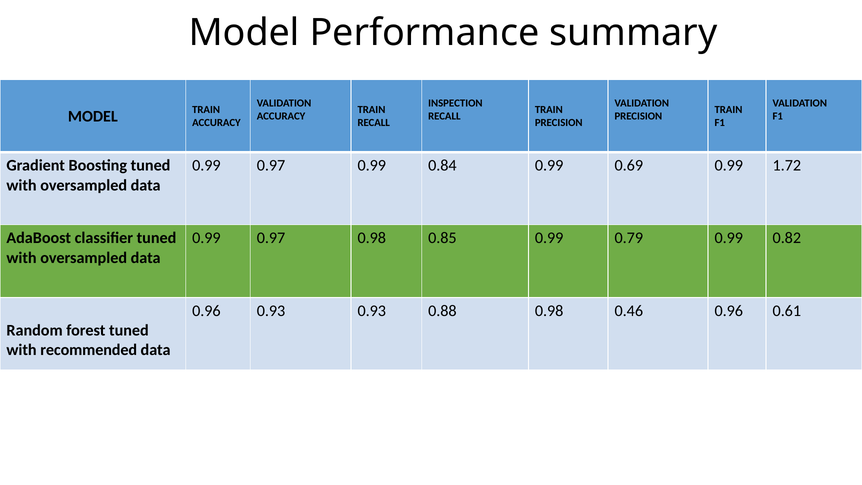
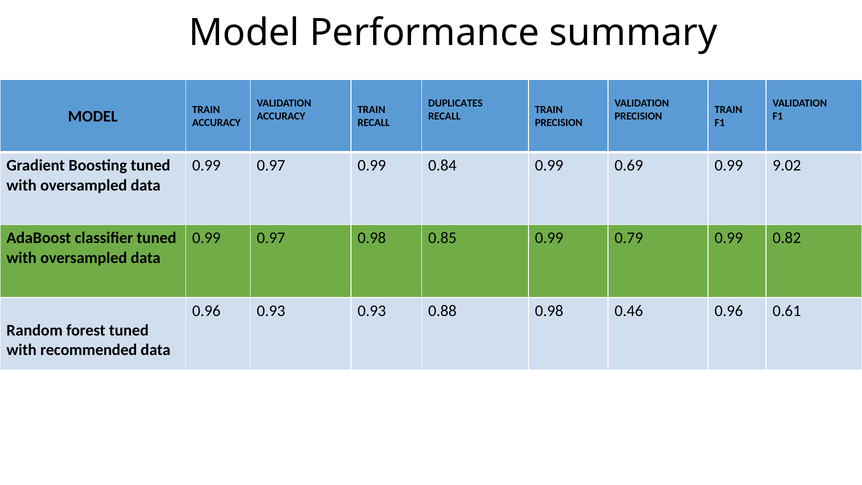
INSPECTION: INSPECTION -> DUPLICATES (455, 103)
1.72: 1.72 -> 9.02 (787, 166)
